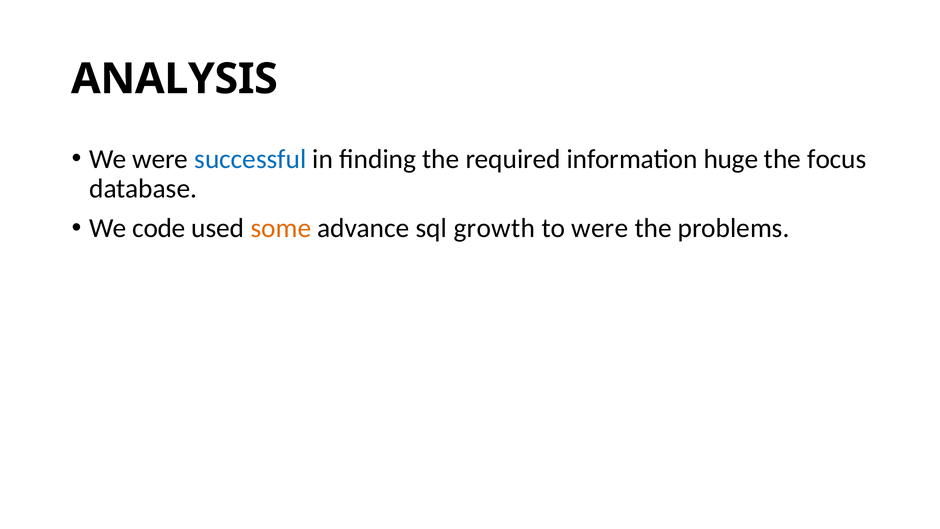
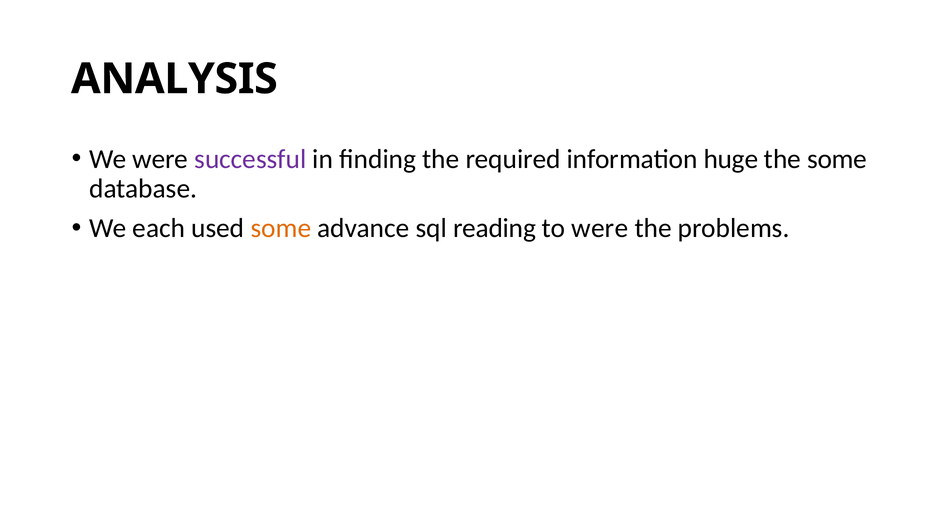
successful colour: blue -> purple (250, 159)
the focus: focus -> some (837, 159)
code: code -> each (159, 228)
growth: growth -> reading (495, 228)
